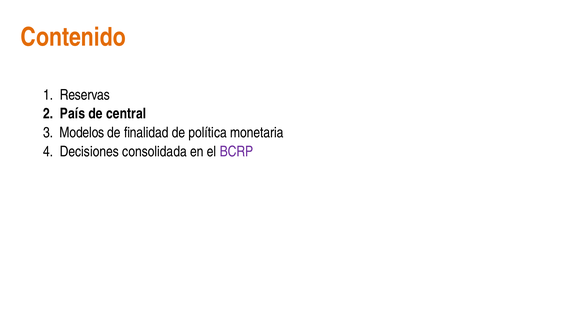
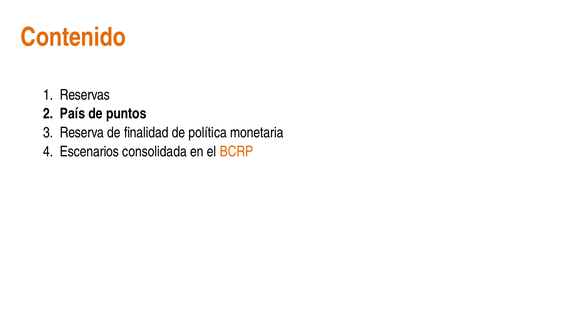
central: central -> puntos (126, 114)
Modelos: Modelos -> Reserva (82, 133)
Decisiones: Decisiones -> Escenarios (89, 152)
BCRP colour: purple -> orange (236, 152)
